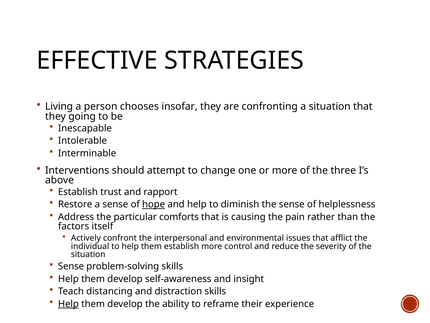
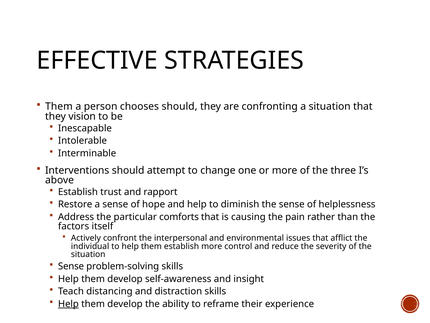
Living: Living -> Them (59, 106)
chooses insofar: insofar -> should (180, 106)
going: going -> vision (82, 116)
hope underline: present -> none (154, 204)
